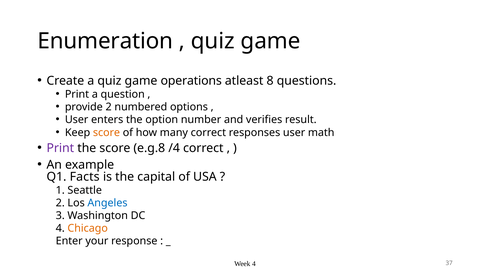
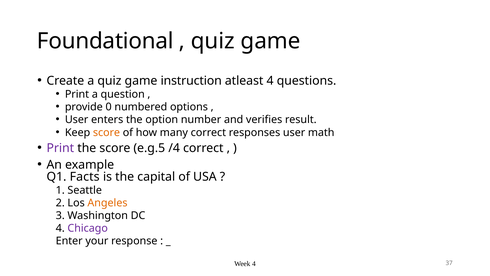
Enumeration: Enumeration -> Foundational (105, 41)
operations: operations -> instruction (191, 81)
atleast 8: 8 -> 4 (270, 81)
provide 2: 2 -> 0 (109, 107)
e.g.8: e.g.8 -> e.g.5 (149, 148)
Angeles colour: blue -> orange (108, 203)
Chicago colour: orange -> purple (88, 228)
